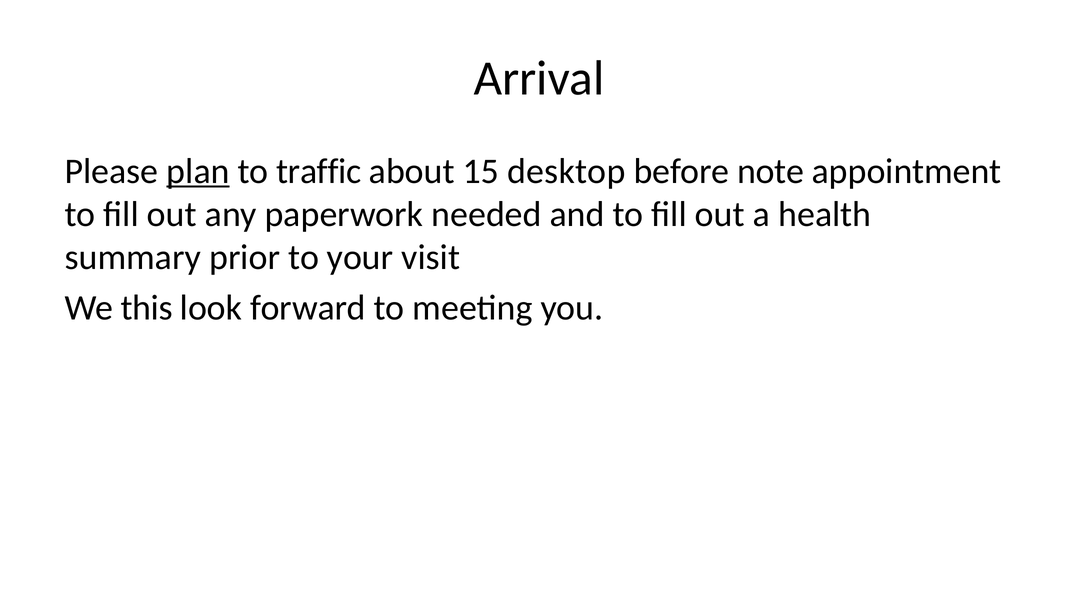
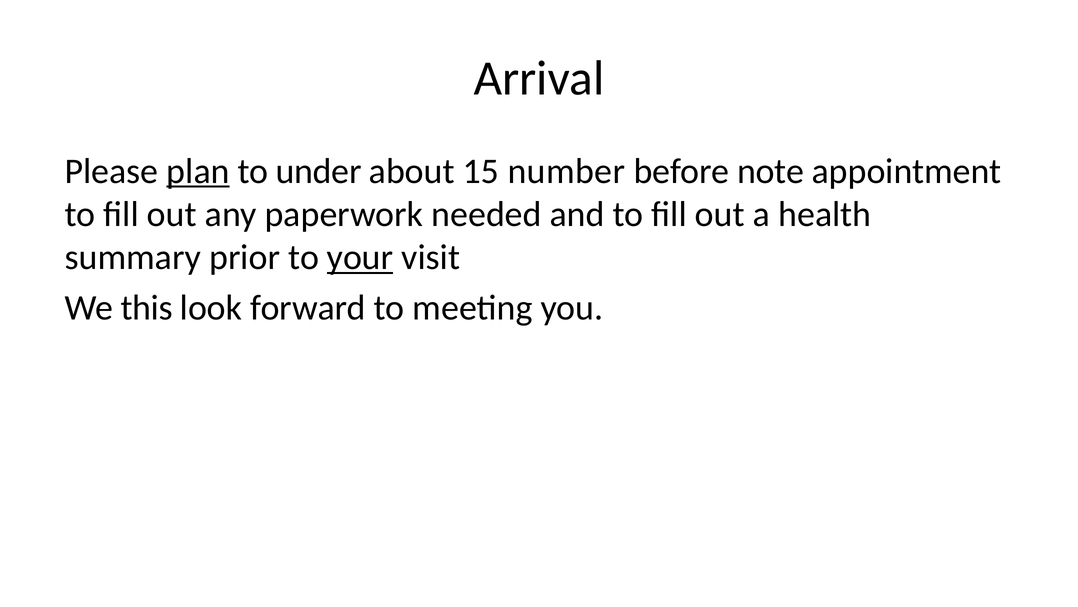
traffic: traffic -> under (319, 171)
desktop: desktop -> number (566, 171)
your underline: none -> present (360, 257)
